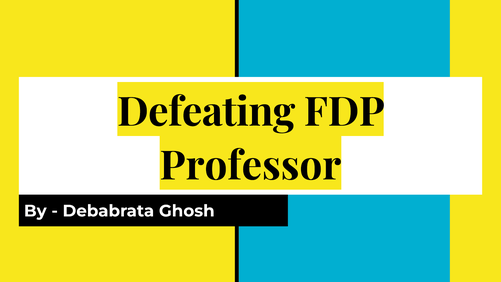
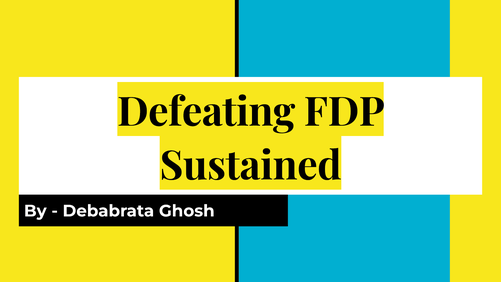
Professor: Professor -> Sustained (251, 166)
